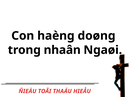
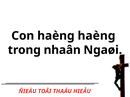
haèng doøng: doøng -> haèng (96, 36)
